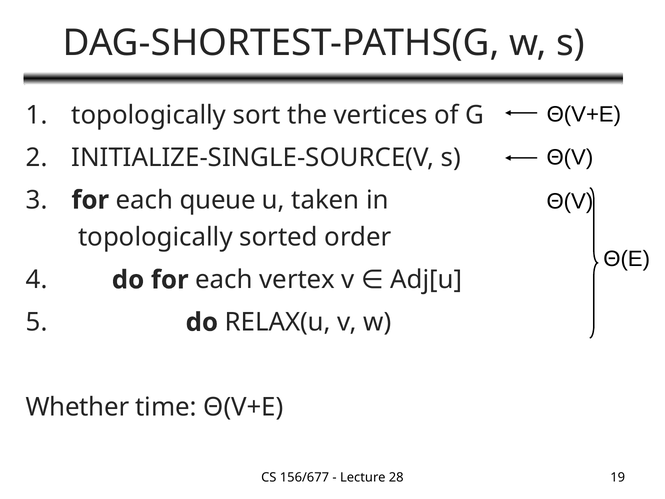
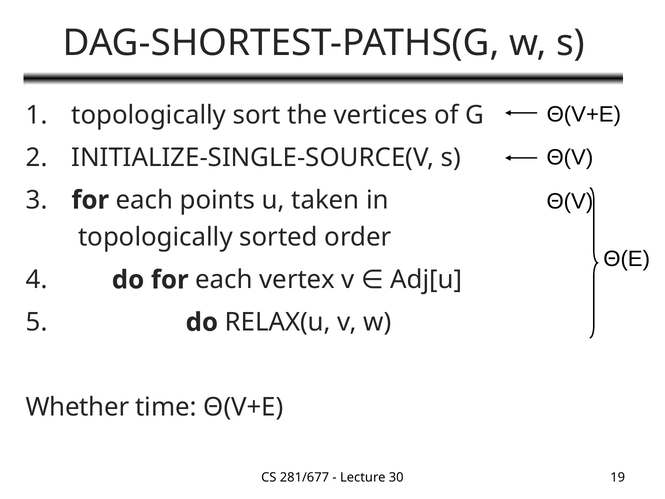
queue: queue -> points (218, 200)
156/677: 156/677 -> 281/677 (304, 477)
28: 28 -> 30 (396, 477)
